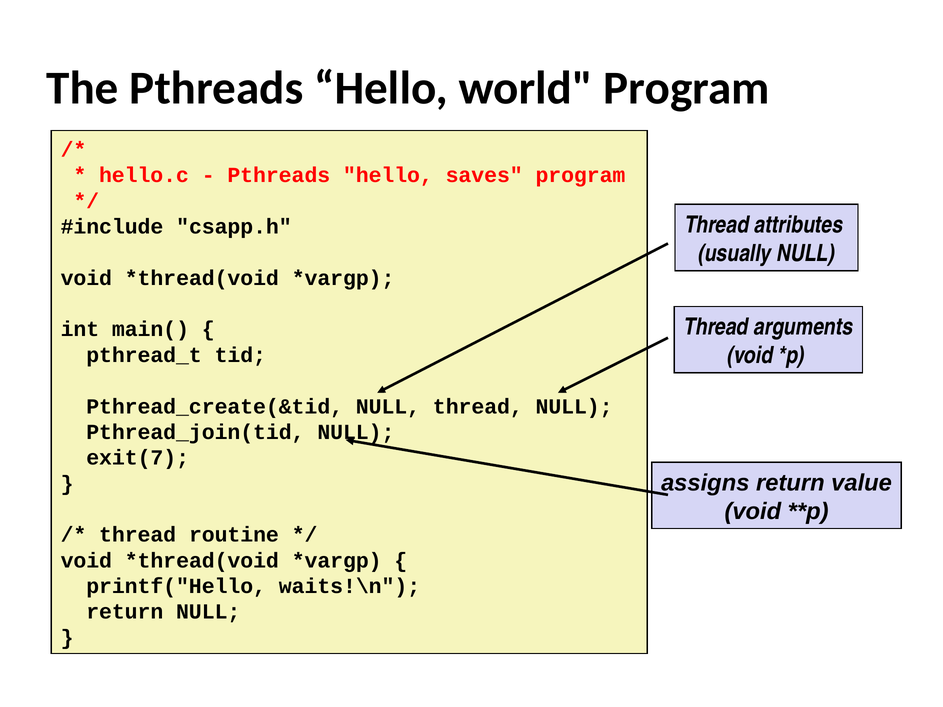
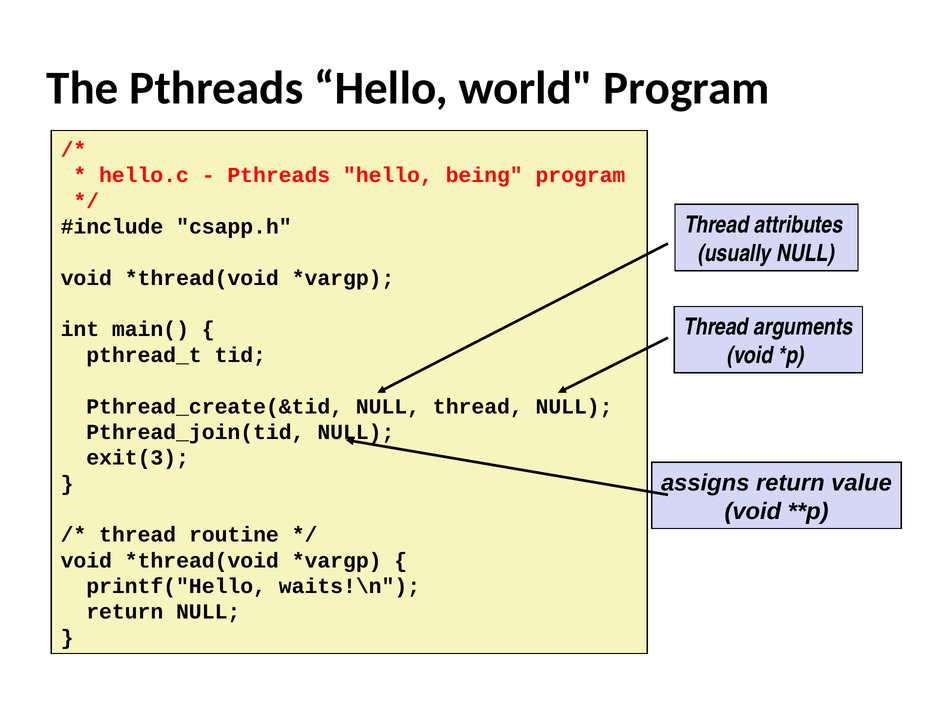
saves: saves -> being (484, 175)
exit(7: exit(7 -> exit(3 (138, 458)
